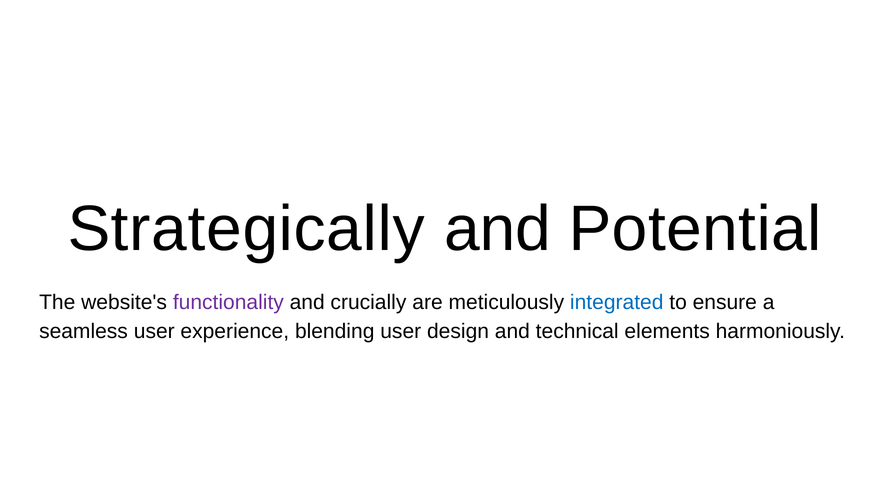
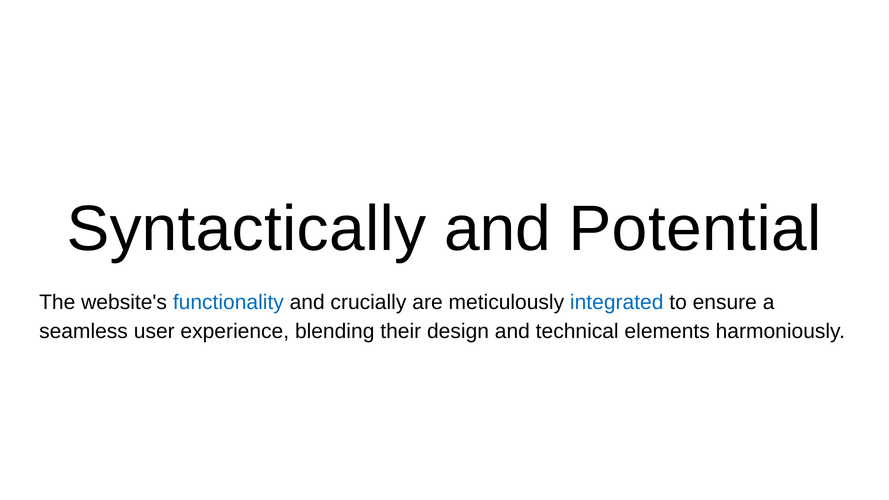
Strategically: Strategically -> Syntactically (246, 229)
functionality colour: purple -> blue (228, 302)
blending user: user -> their (401, 331)
